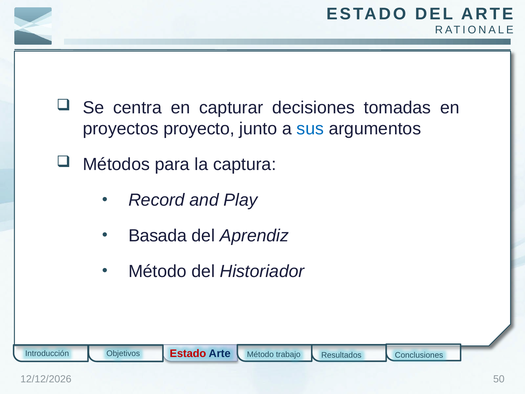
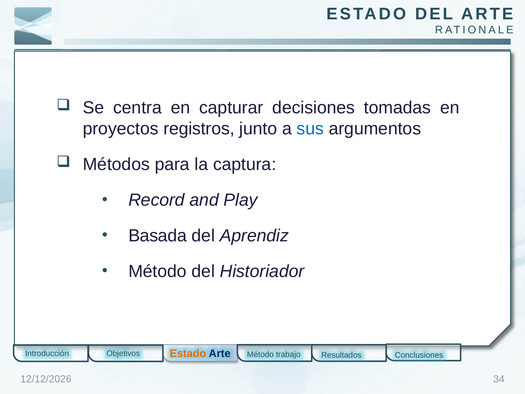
proyecto: proyecto -> registros (199, 129)
Estado colour: red -> orange (188, 353)
50: 50 -> 34 (499, 379)
